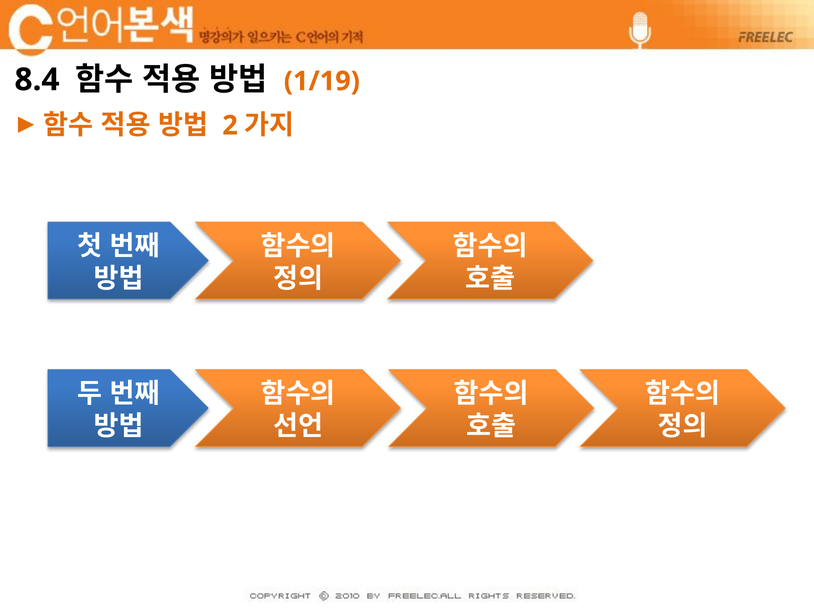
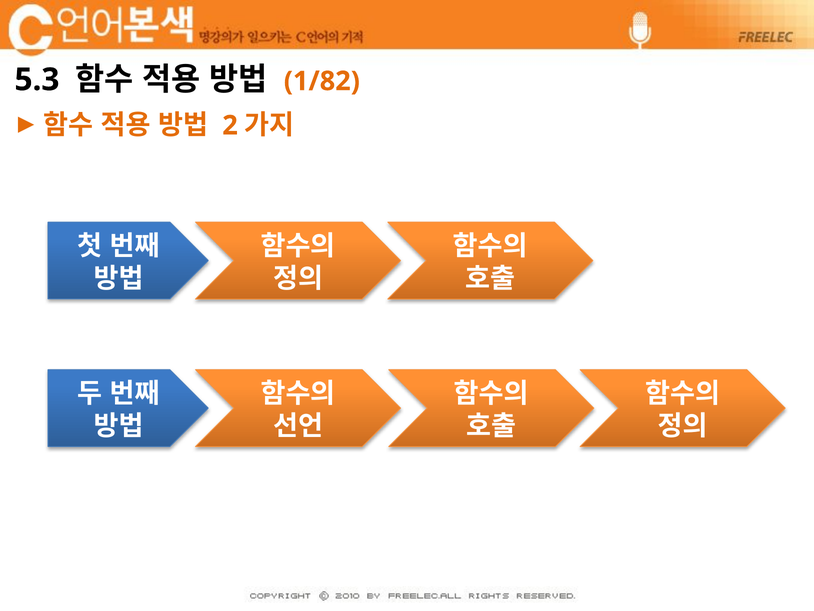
8.4: 8.4 -> 5.3 (37, 80)
1/19: 1/19 -> 1/82 (322, 81)
